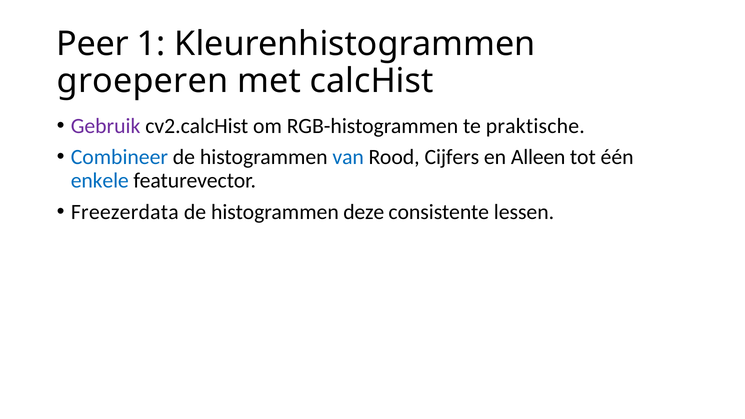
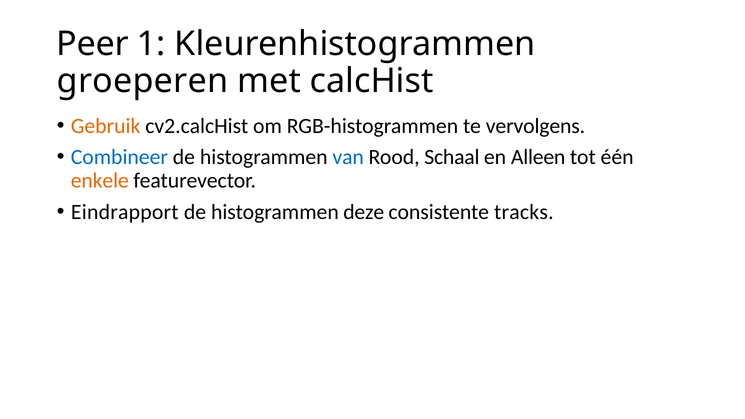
Gebruik colour: purple -> orange (106, 126)
praktische: praktische -> vervolgens (536, 126)
Cijfers: Cijfers -> Schaal (452, 157)
enkele colour: blue -> orange (100, 181)
Freezerdata: Freezerdata -> Eindrapport (125, 212)
lessen: lessen -> tracks (524, 212)
